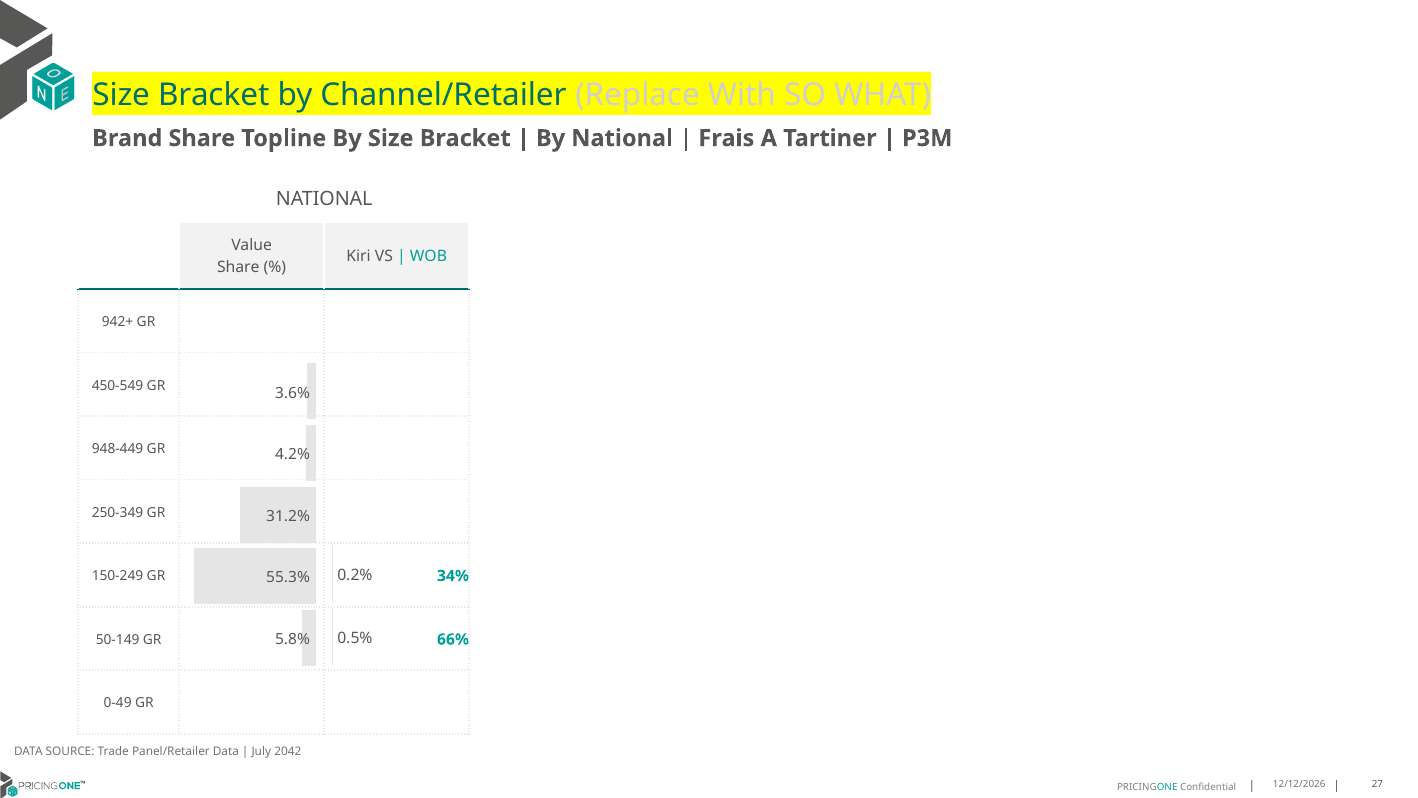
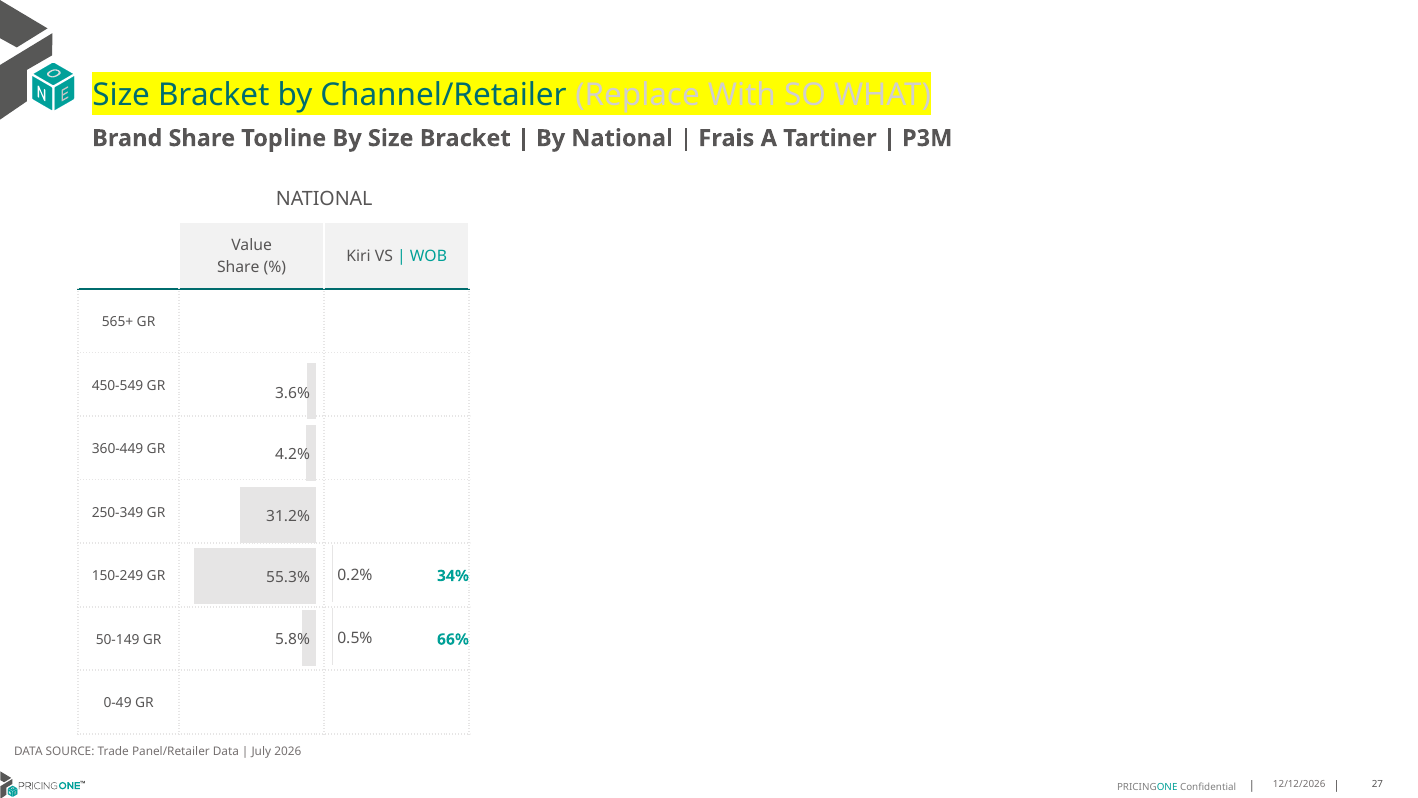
942+: 942+ -> 565+ (118, 322)
948-449: 948-449 -> 360-449 (118, 449)
2042: 2042 -> 2026 (288, 751)
